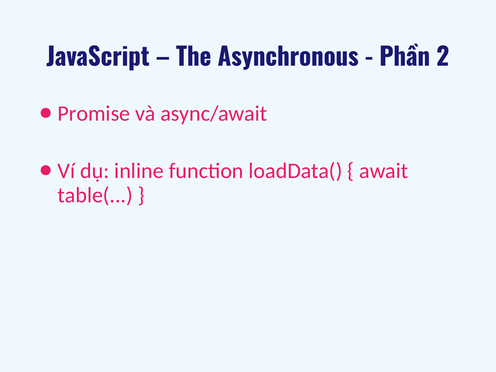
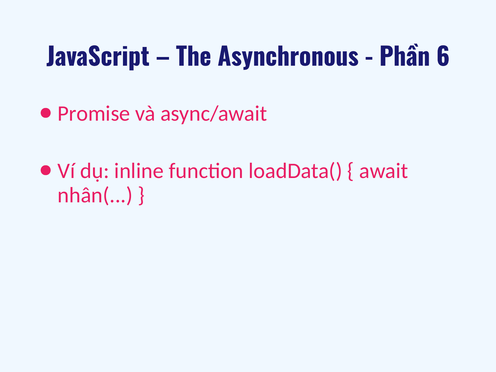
2: 2 -> 6 (443, 57)
table(: table( -> nhân( (95, 195)
